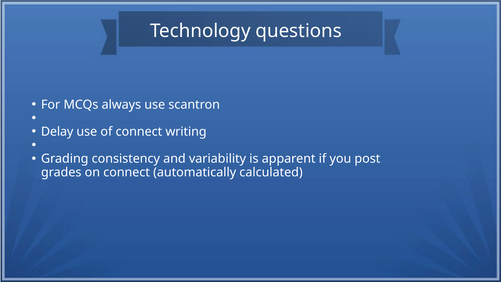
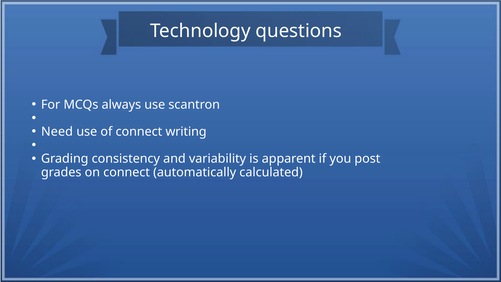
Delay: Delay -> Need (57, 132)
